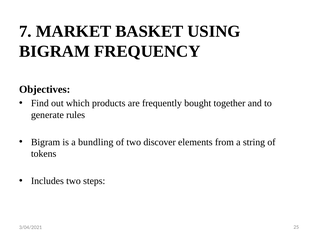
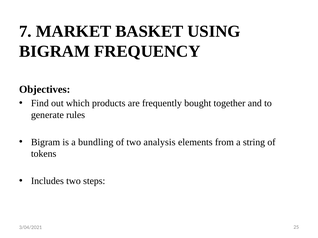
discover: discover -> analysis (160, 142)
